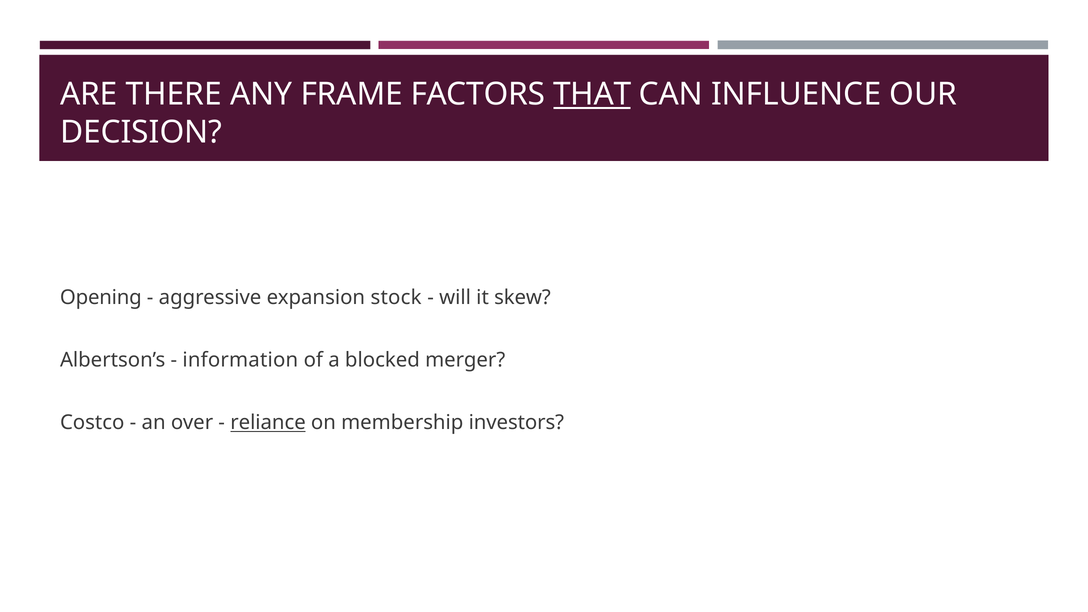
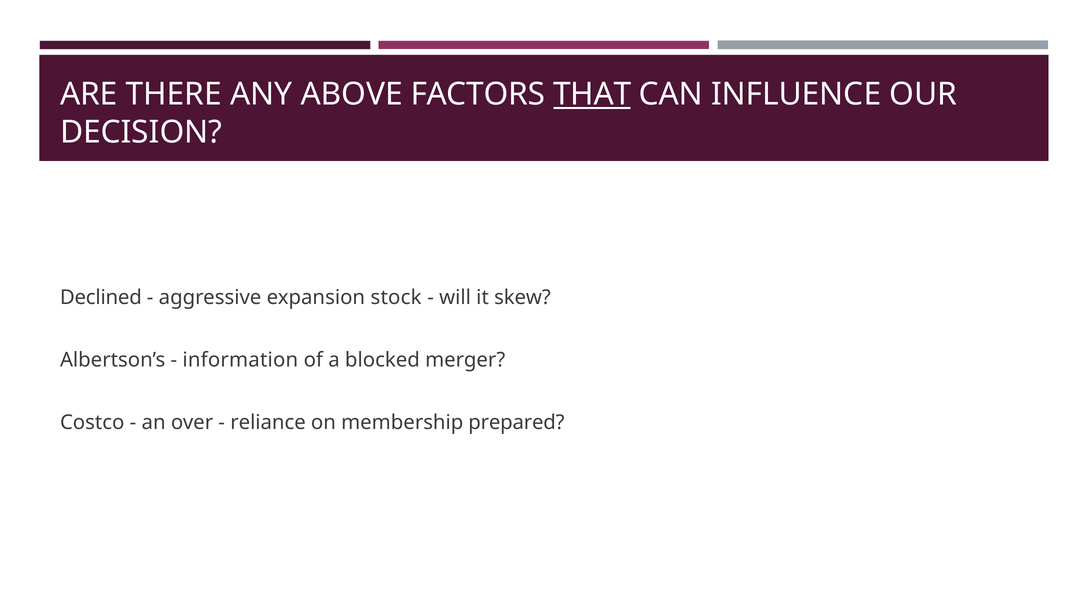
FRAME: FRAME -> ABOVE (352, 94)
Opening: Opening -> Declined (101, 298)
reliance underline: present -> none (268, 423)
investors: investors -> prepared (516, 423)
